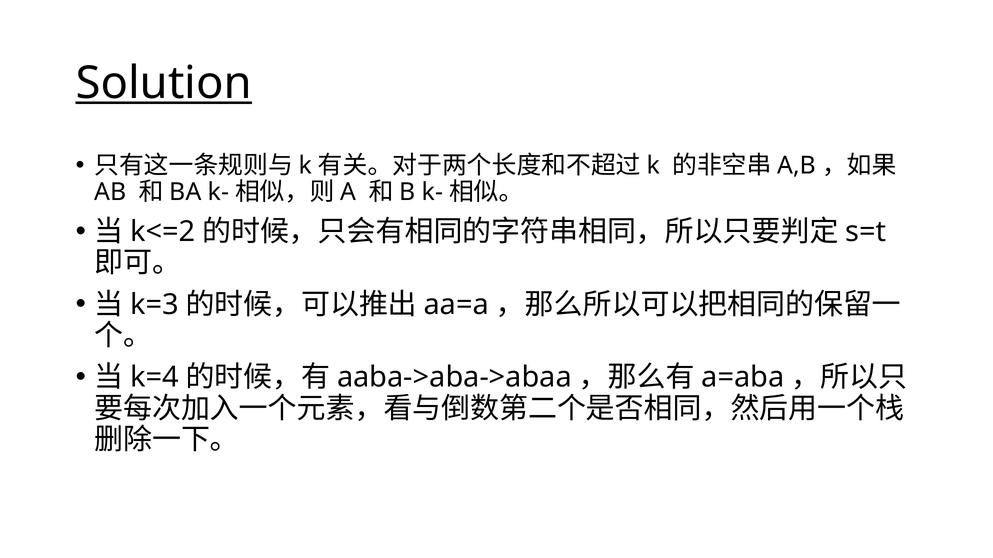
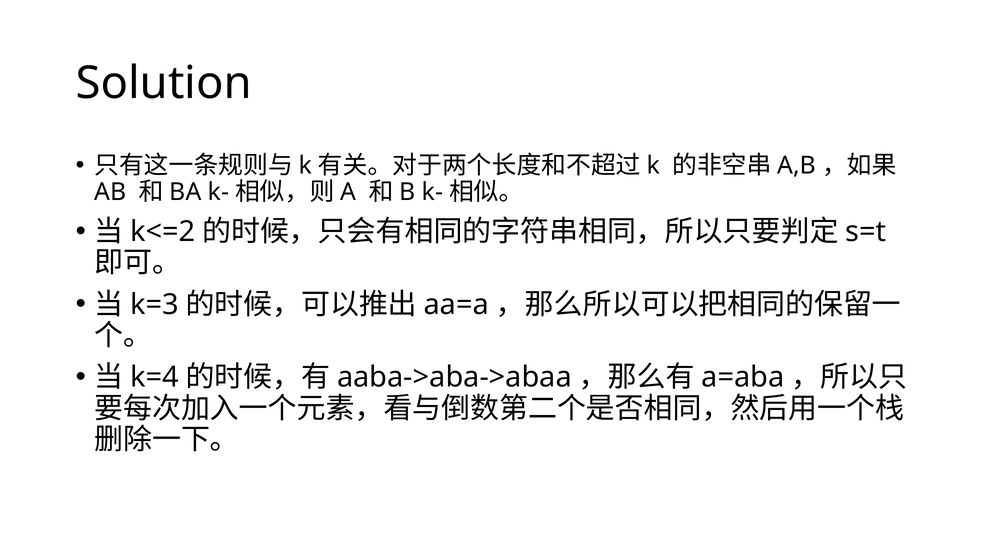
Solution underline: present -> none (164, 83)
